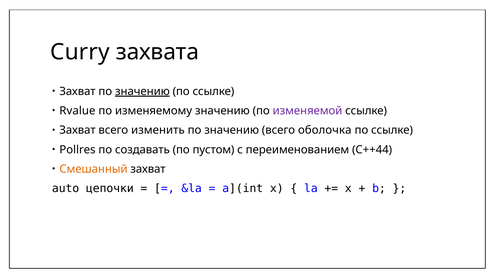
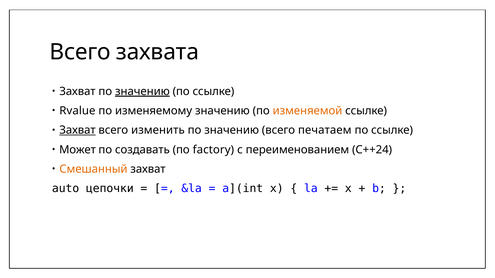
Curry: Curry -> Всего (80, 52)
изменяемой colour: purple -> orange (307, 111)
Захват underline: none -> present (78, 130)
оболочка: оболочка -> печатаем (325, 130)
Pollres: Pollres -> Может (78, 150)
пустом: пустом -> factory (213, 150)
С++44: С++44 -> С++24 (372, 150)
